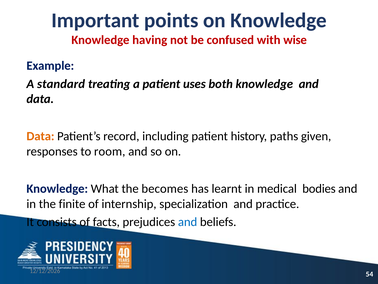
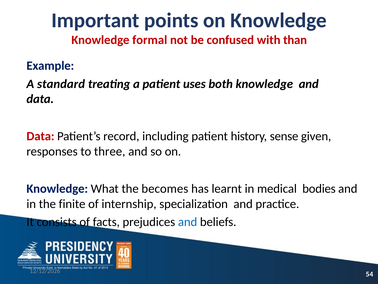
having: having -> formal (150, 40)
wise: wise -> than (295, 40)
Data colour: orange -> red (40, 136)
paths: paths -> sense (284, 136)
room: room -> three (110, 151)
